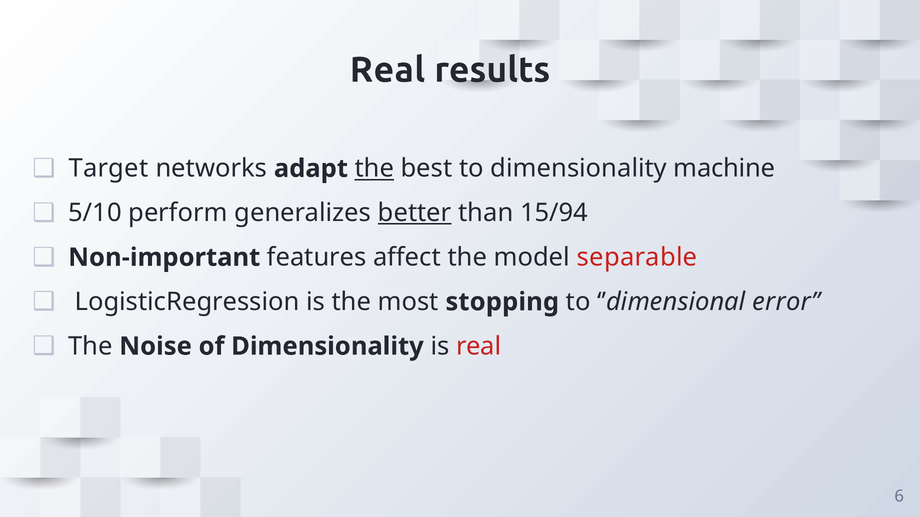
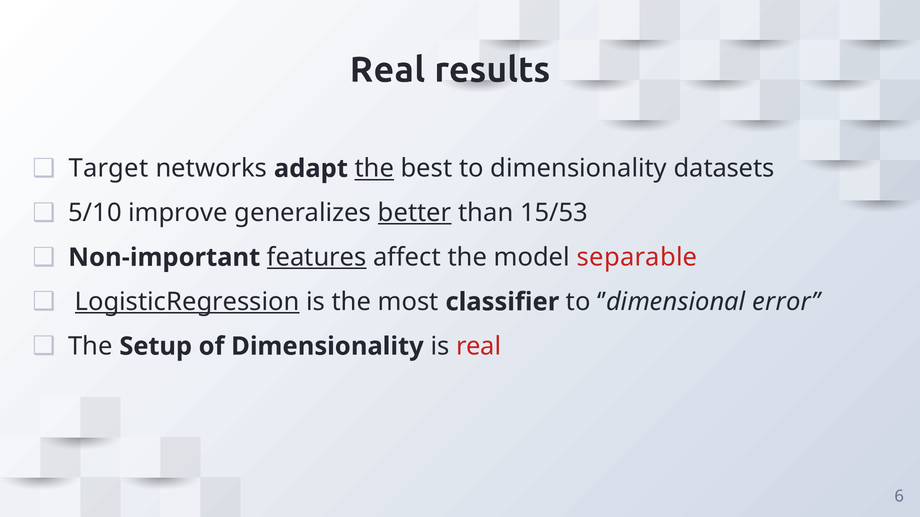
machine: machine -> datasets (724, 169)
perform: perform -> improve (178, 213)
15/94: 15/94 -> 15/53 (554, 213)
features underline: none -> present (317, 258)
LogisticRegression underline: none -> present (187, 302)
stopping: stopping -> classifier (502, 302)
Noise: Noise -> Setup (156, 347)
